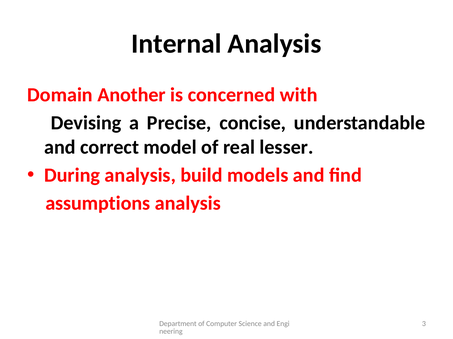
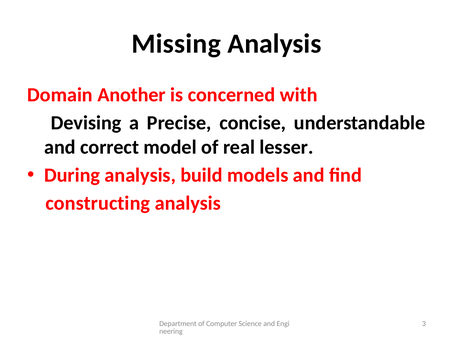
Internal: Internal -> Missing (176, 44)
assumptions: assumptions -> constructing (98, 204)
